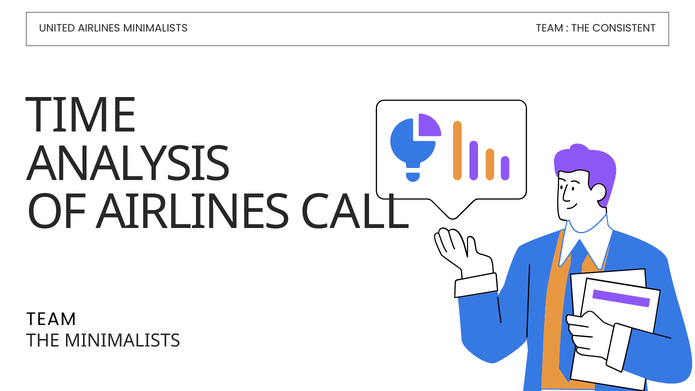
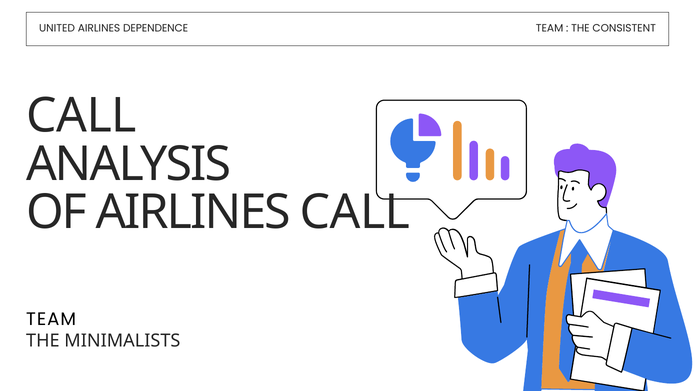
AIRLINES MINIMALISTS: MINIMALISTS -> DEPENDENCE (156, 28)
TIME: TIME -> CALL (81, 116)
